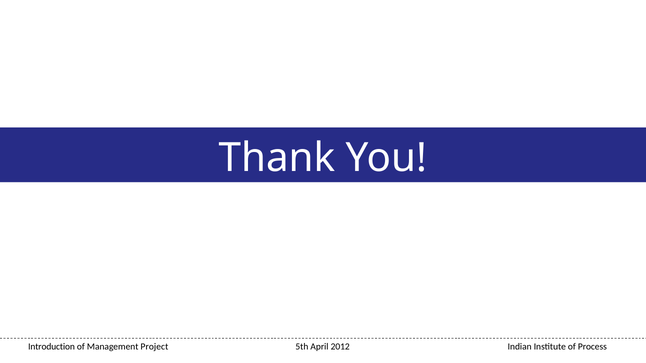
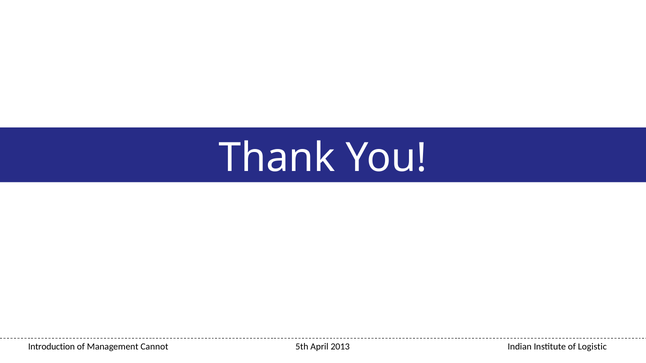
Project: Project -> Cannot (154, 347)
2012: 2012 -> 2013 (340, 347)
Process: Process -> Logistic (592, 347)
